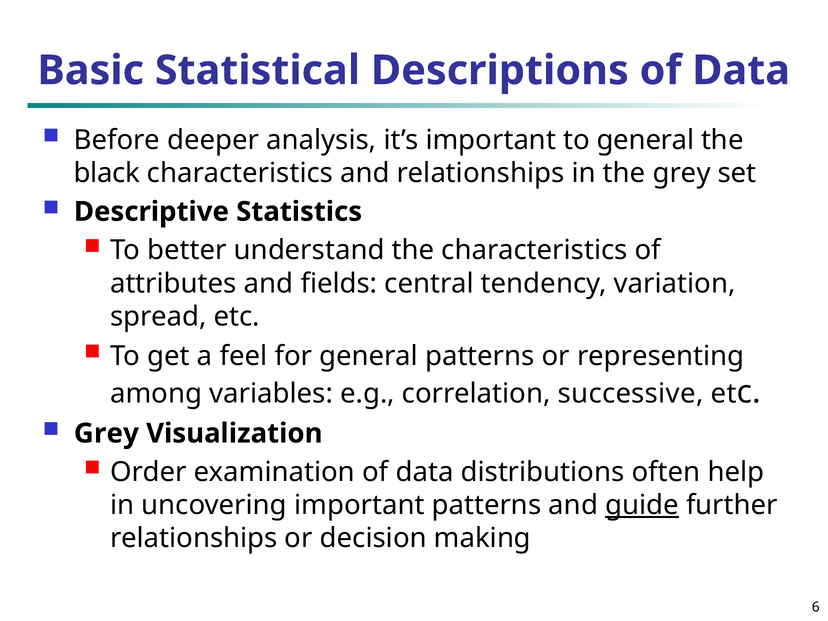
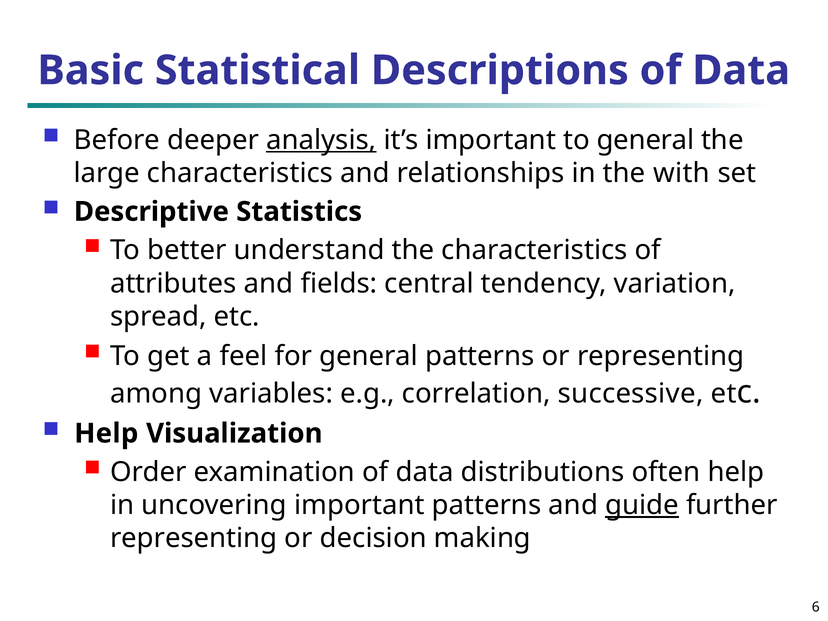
analysis underline: none -> present (321, 140)
black: black -> large (107, 173)
the grey: grey -> with (681, 173)
Grey: Grey -> Help (106, 433)
relationships: relationships -> representing (194, 538)
